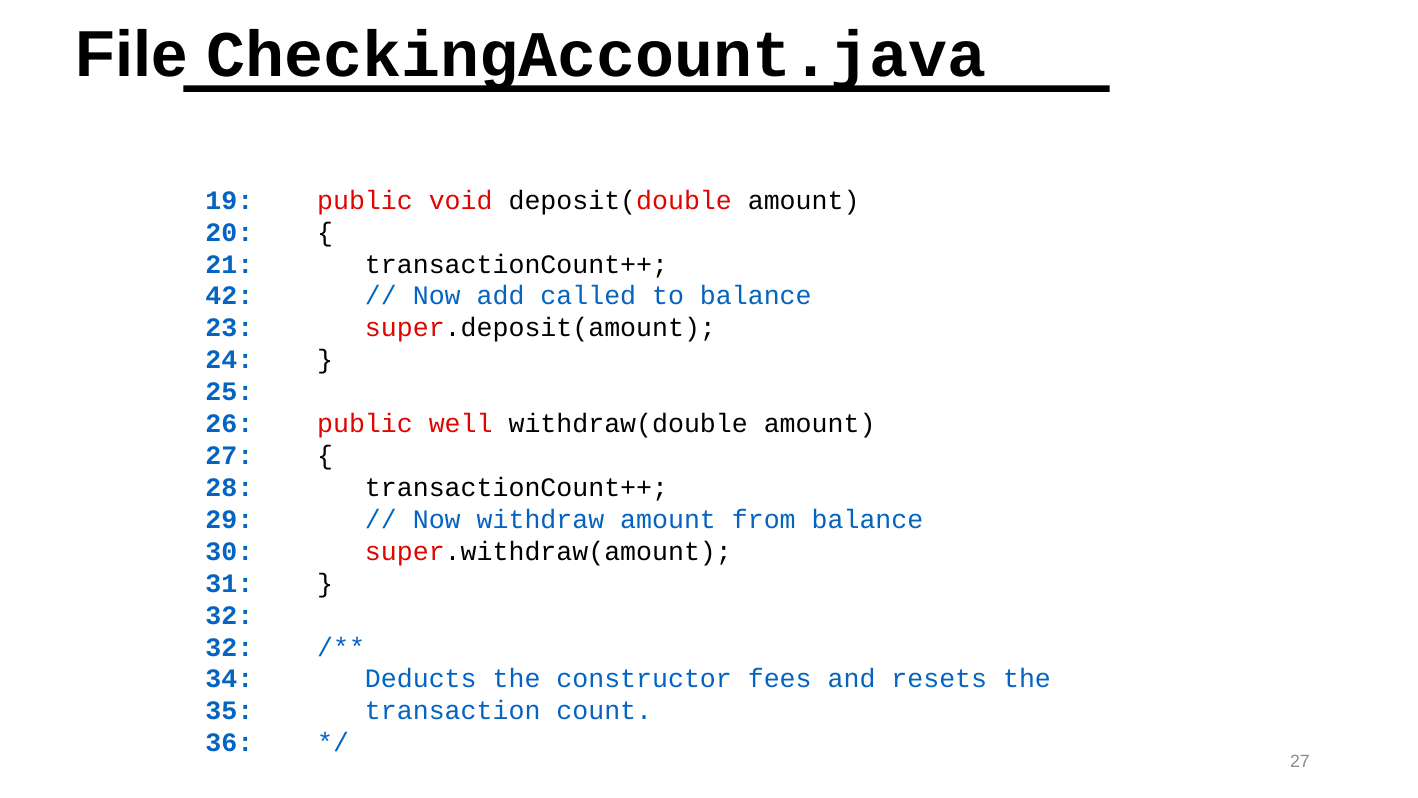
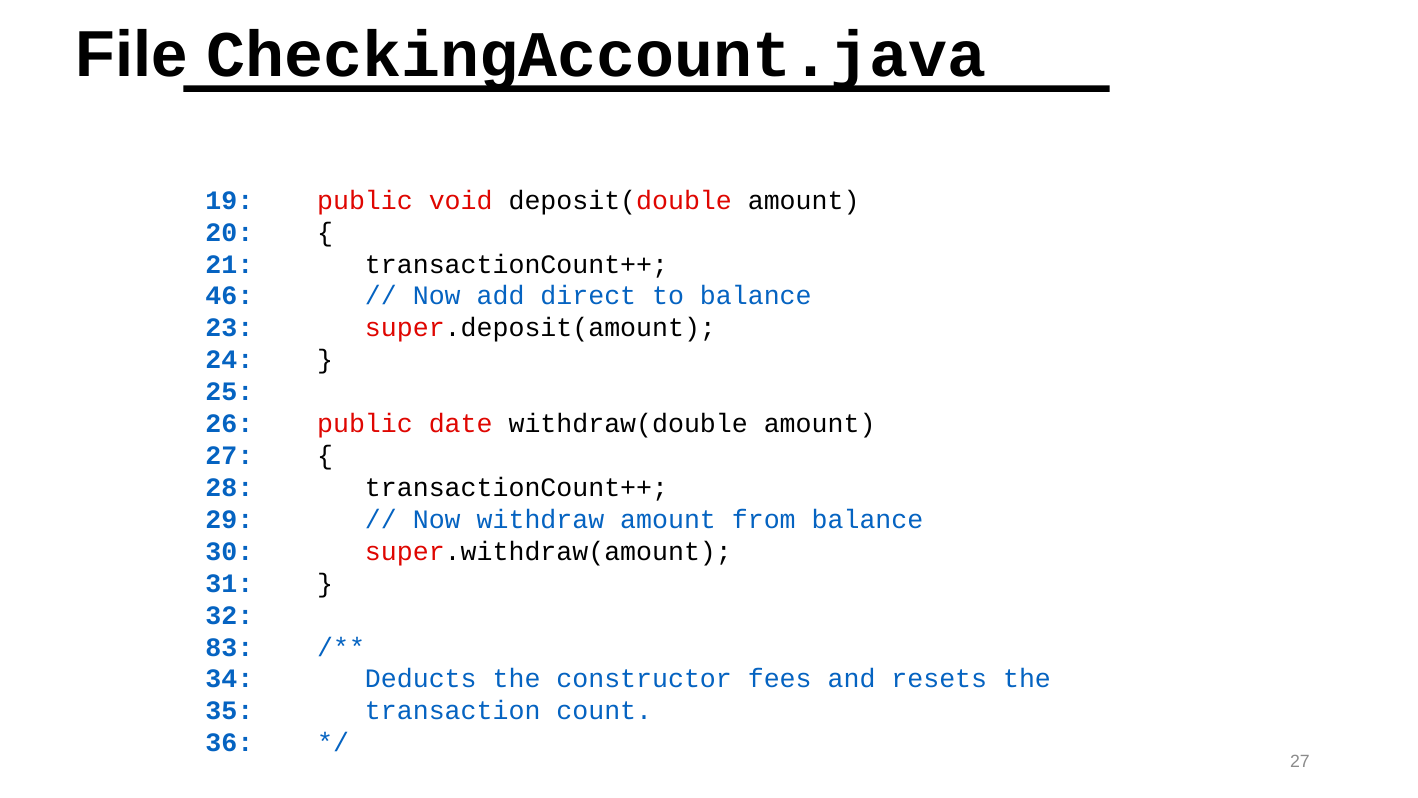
42: 42 -> 46 (229, 296)
called: called -> direct (588, 296)
well: well -> date (461, 424)
32: 32 -> 83 (229, 647)
